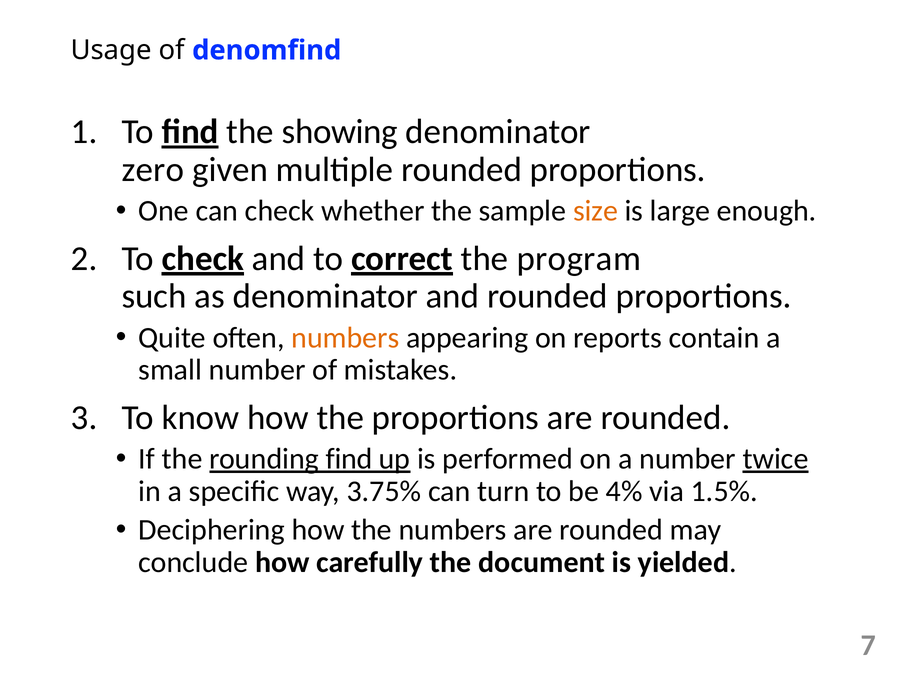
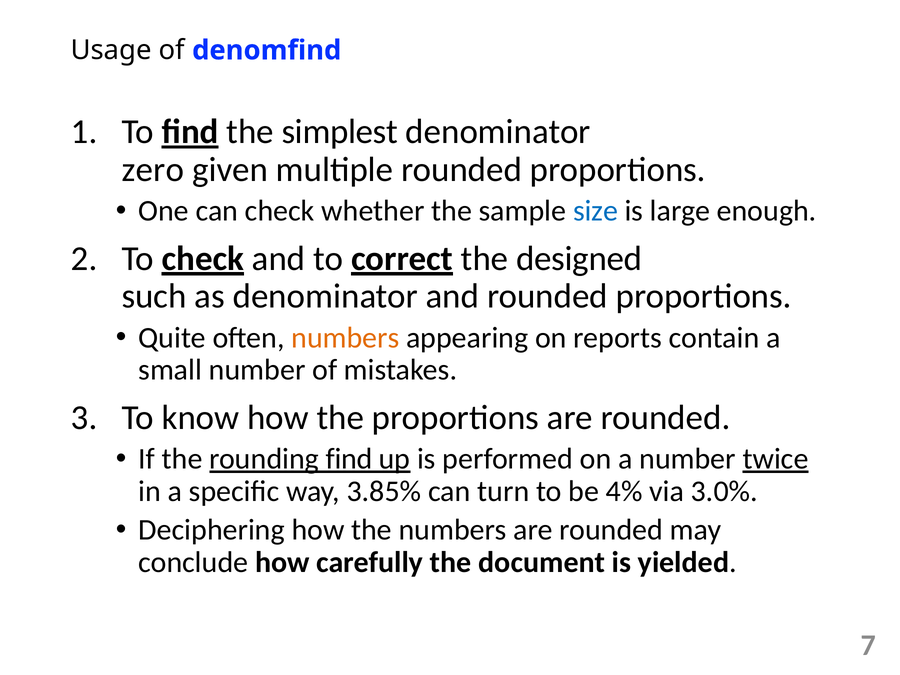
showing: showing -> simplest (340, 132)
size colour: orange -> blue (596, 211)
program: program -> designed (579, 259)
3.75%: 3.75% -> 3.85% (384, 491)
1.5%: 1.5% -> 3.0% (724, 491)
